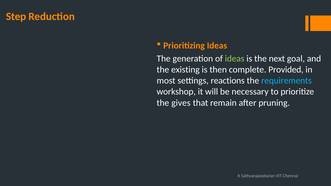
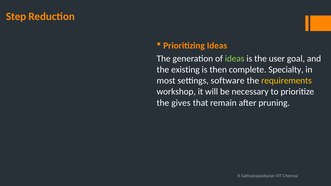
next: next -> user (277, 59)
Provided: Provided -> Specialty (286, 70)
reactions: reactions -> software (228, 81)
requirements colour: light blue -> yellow (287, 81)
